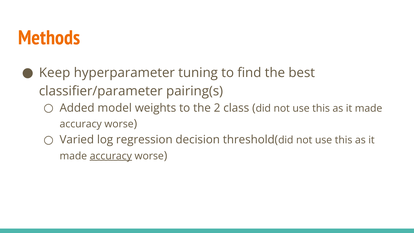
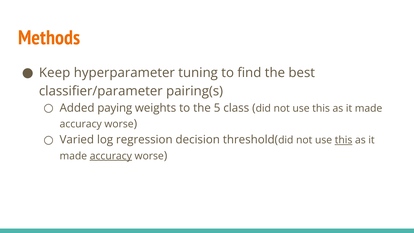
model: model -> paying (115, 108)
2: 2 -> 5 (217, 108)
this underline: none -> present (344, 140)
